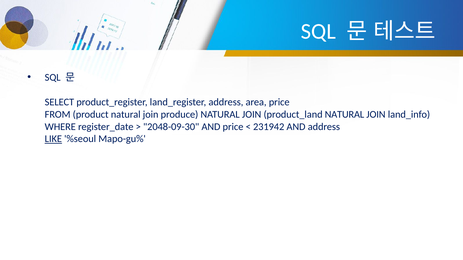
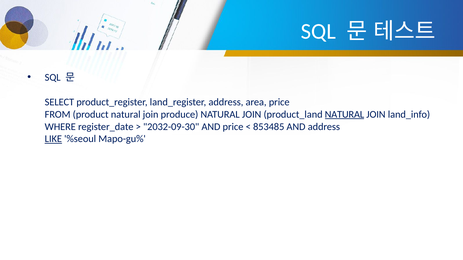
NATURAL underline: none -> present (344, 115)
2048-09-30: 2048-09-30 -> 2032-09-30 (171, 127)
231942: 231942 -> 853485 (269, 127)
